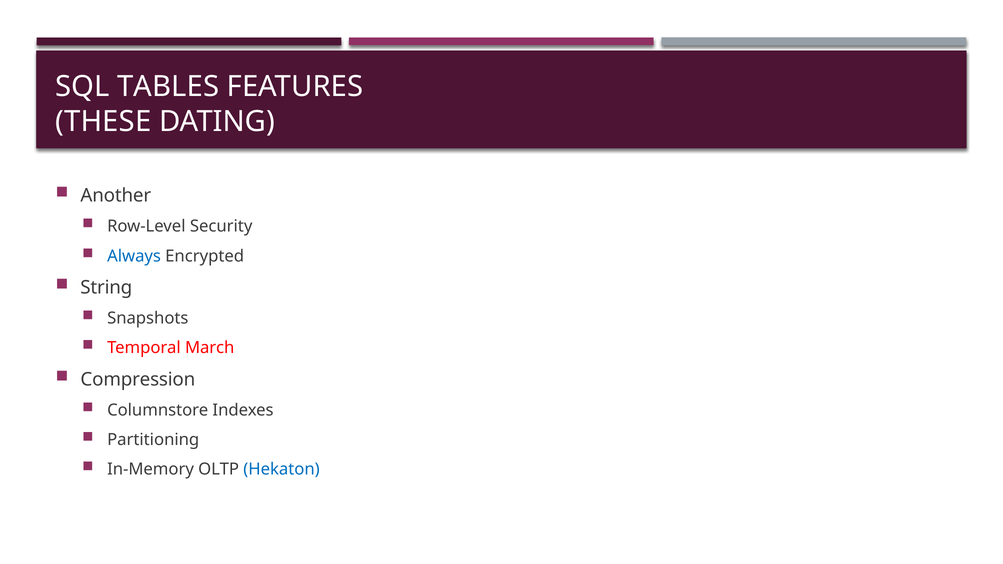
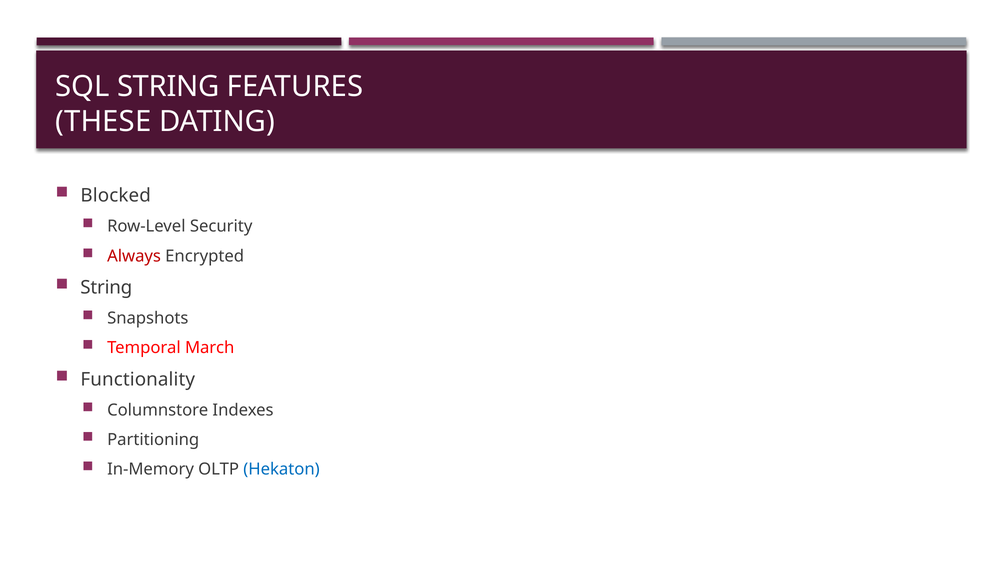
SQL TABLES: TABLES -> STRING (168, 87)
Another: Another -> Blocked (116, 196)
Always colour: blue -> red (134, 256)
Compression: Compression -> Functionality (138, 380)
